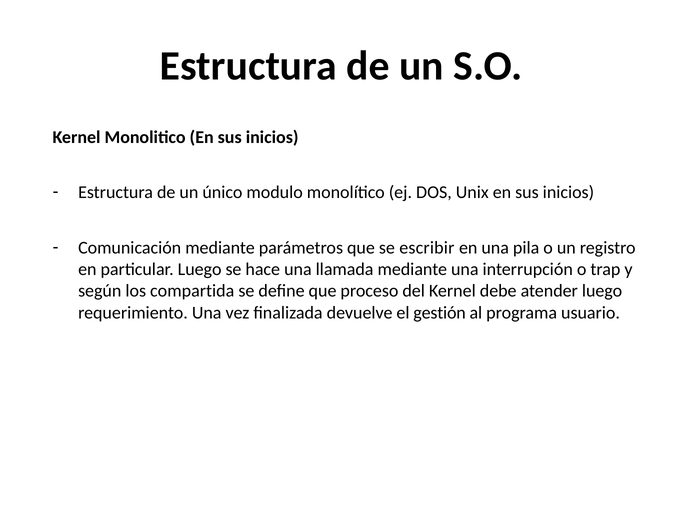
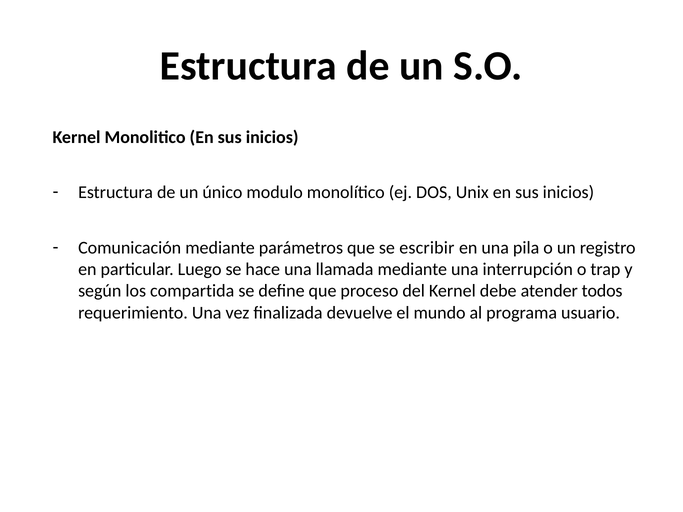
atender luego: luego -> todos (602, 291)
gestión: gestión -> mundo (440, 313)
